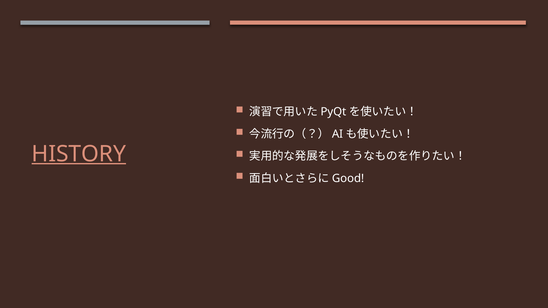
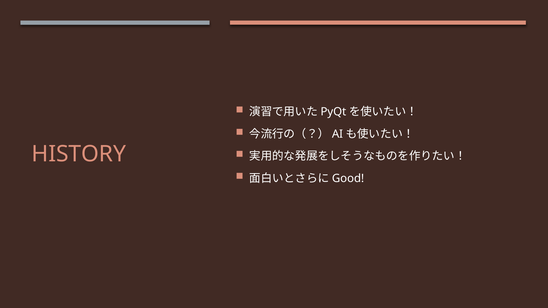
HISTORY underline: present -> none (79, 154)
